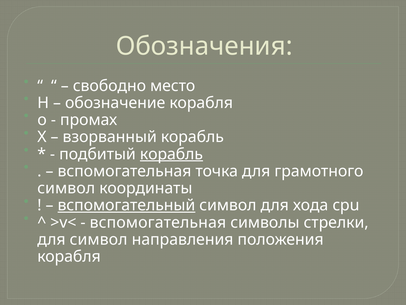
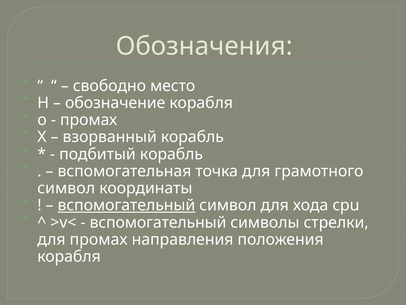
корабль underline: present -> none (171, 154)
вспомогательная: вспомогательная -> вспомогательный (158, 222)
для символ: символ -> промах (99, 239)
